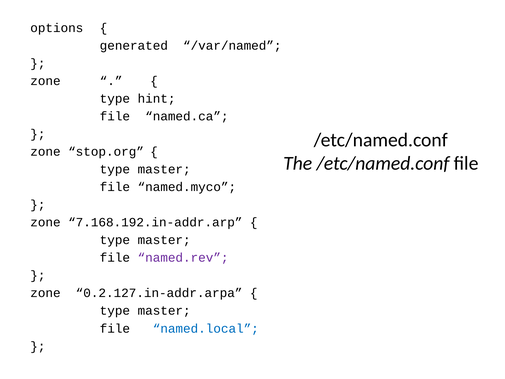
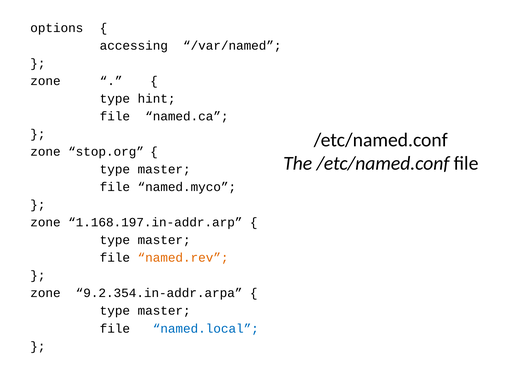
generated: generated -> accessing (134, 45)
7.168.192.in-addr.arp: 7.168.192.in-addr.arp -> 1.168.197.in-addr.arp (155, 222)
named.rev colour: purple -> orange (183, 258)
0.2.127.in-addr.arpa: 0.2.127.in-addr.arpa -> 9.2.354.in-addr.arpa (159, 293)
